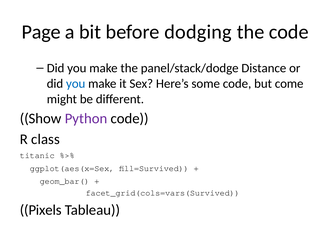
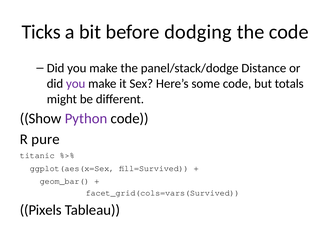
Page: Page -> Ticks (41, 32)
you colour: blue -> purple (76, 84)
come: come -> totals (289, 84)
class: class -> pure (46, 139)
